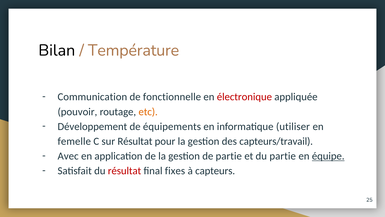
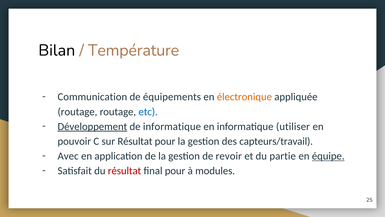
fonctionnelle: fonctionnelle -> équipements (172, 97)
électronique colour: red -> orange (244, 97)
pouvoir: pouvoir -> routage (77, 112)
etc colour: orange -> blue (148, 112)
Développement underline: none -> present (92, 126)
de équipements: équipements -> informatique (172, 126)
femelle: femelle -> pouvoir (74, 141)
de partie: partie -> revoir (229, 156)
final fixes: fixes -> pour (175, 171)
capteurs: capteurs -> modules (215, 171)
